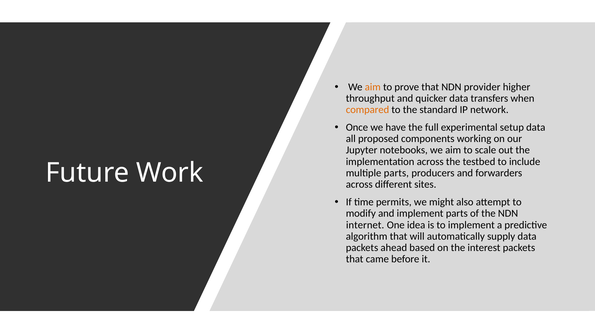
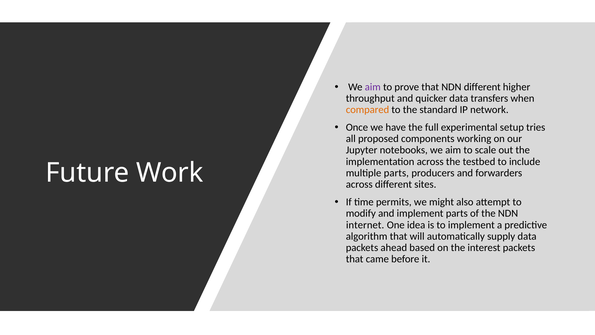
aim colour: orange -> purple (373, 87)
NDN provider: provider -> different (482, 87)
setup data: data -> tries (536, 127)
